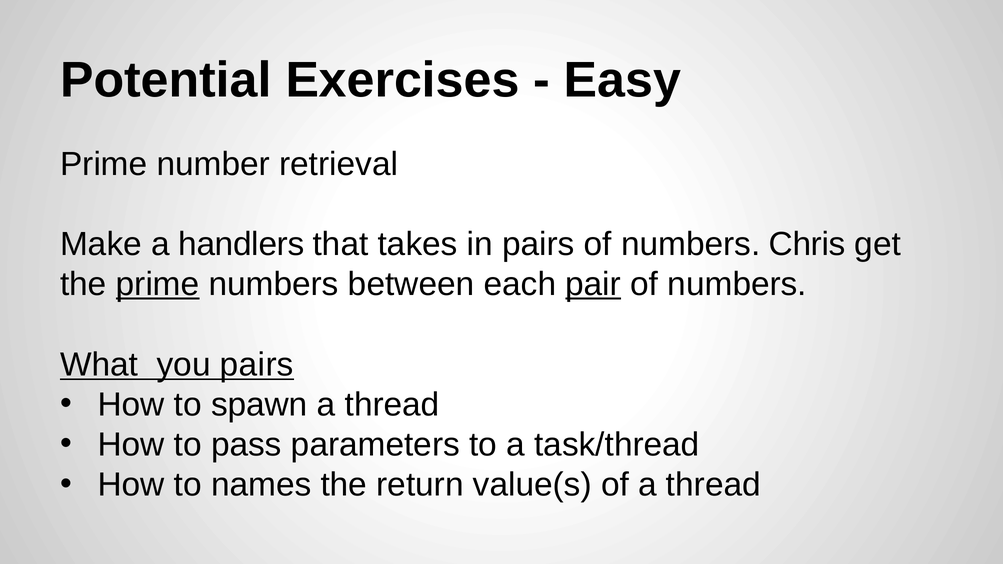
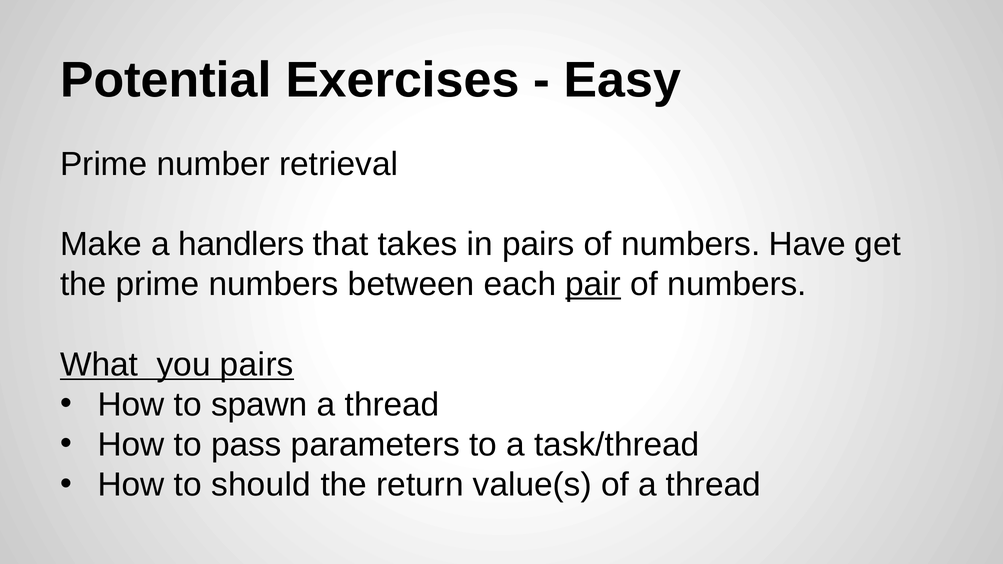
Chris: Chris -> Have (807, 244)
prime underline: present -> none (158, 284)
names: names -> should (261, 485)
